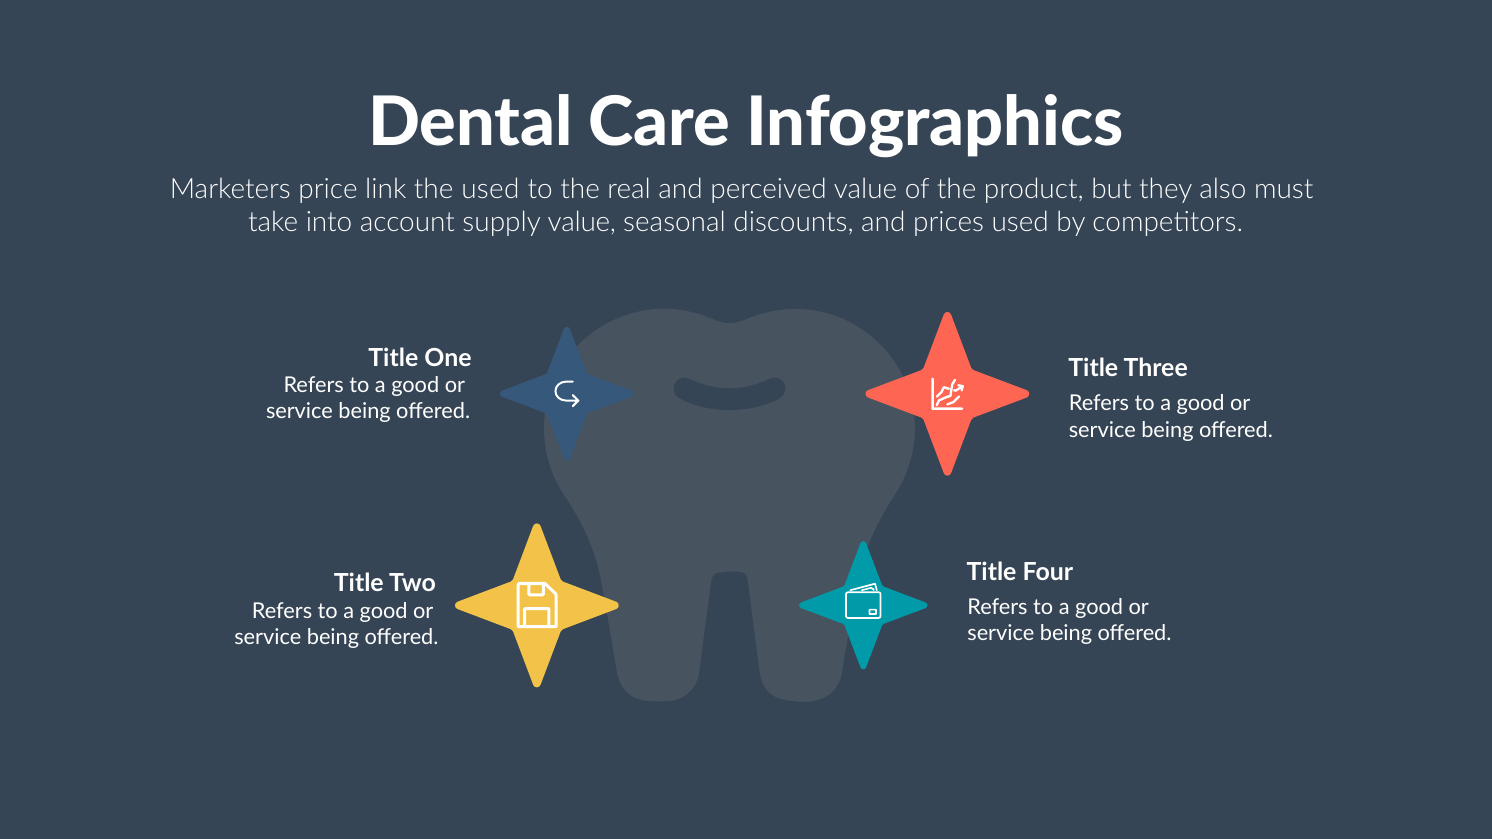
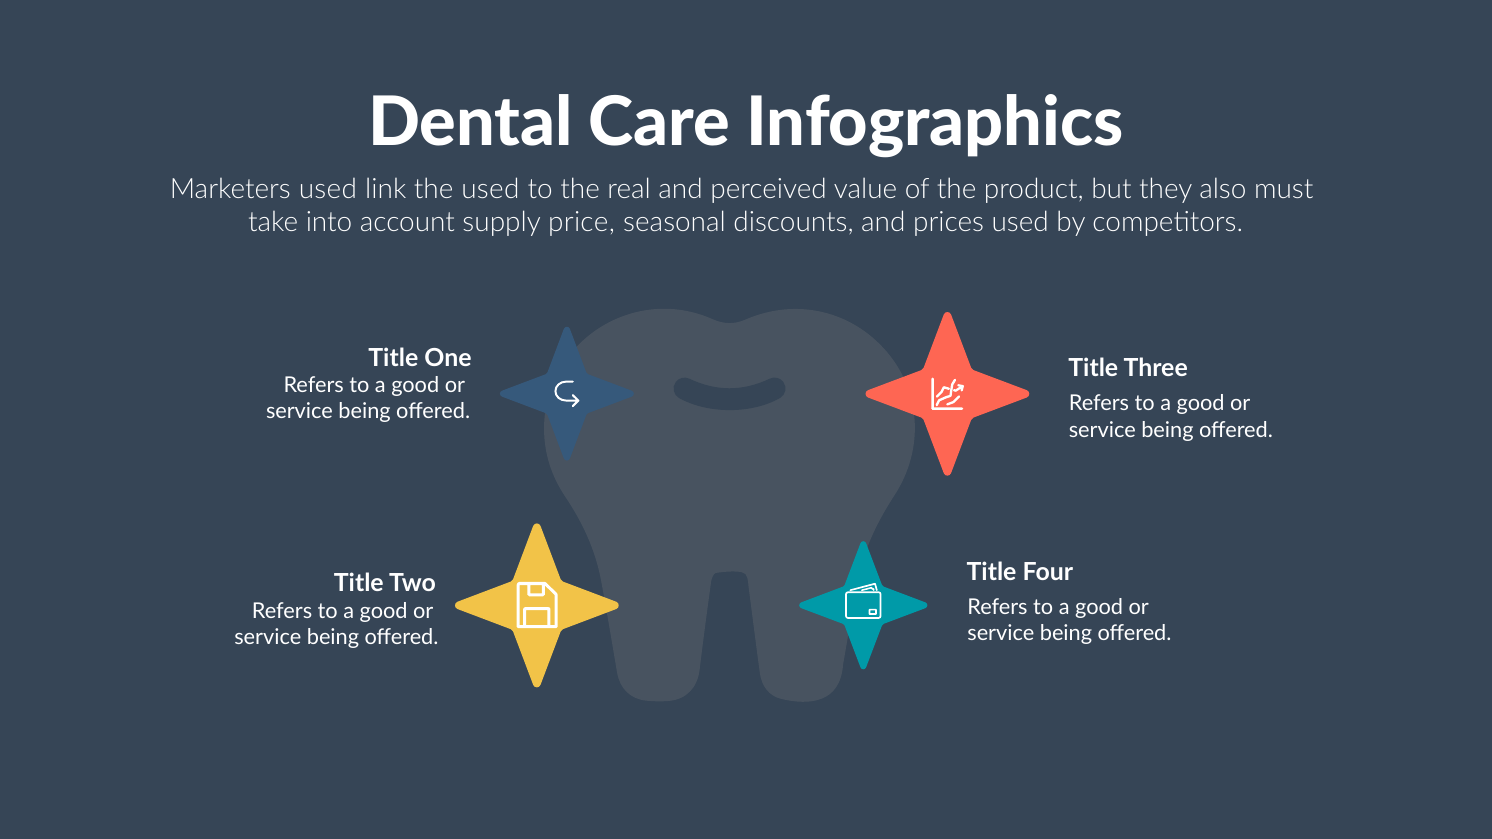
Marketers price: price -> used (328, 189)
supply value: value -> price (582, 223)
